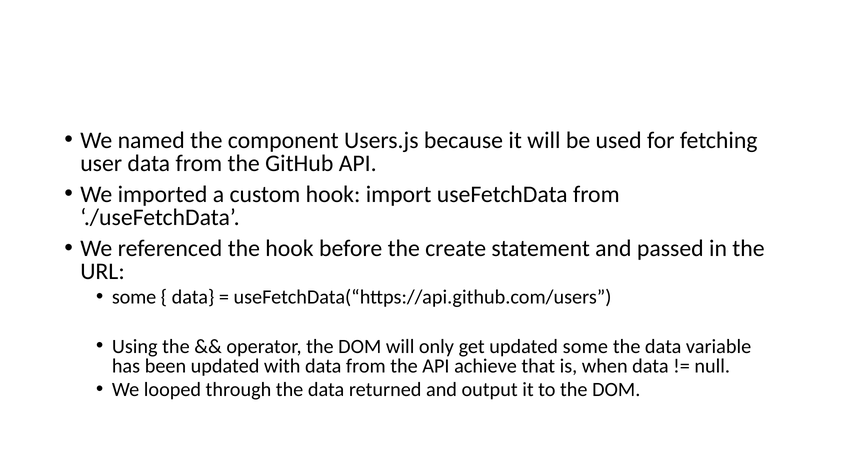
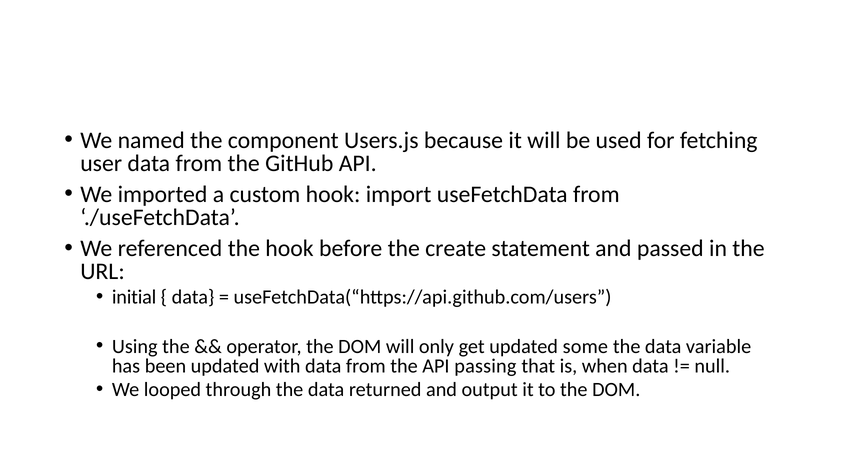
some: some -> initial (134, 297)
achieve: achieve -> passing (485, 366)
